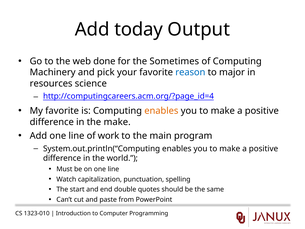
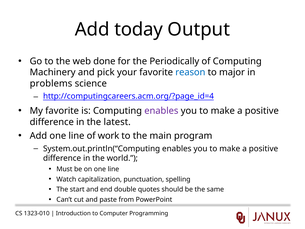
Sometimes: Sometimes -> Periodically (174, 61)
resources: resources -> problems (51, 84)
enables colour: orange -> purple (161, 111)
the make: make -> latest (117, 122)
